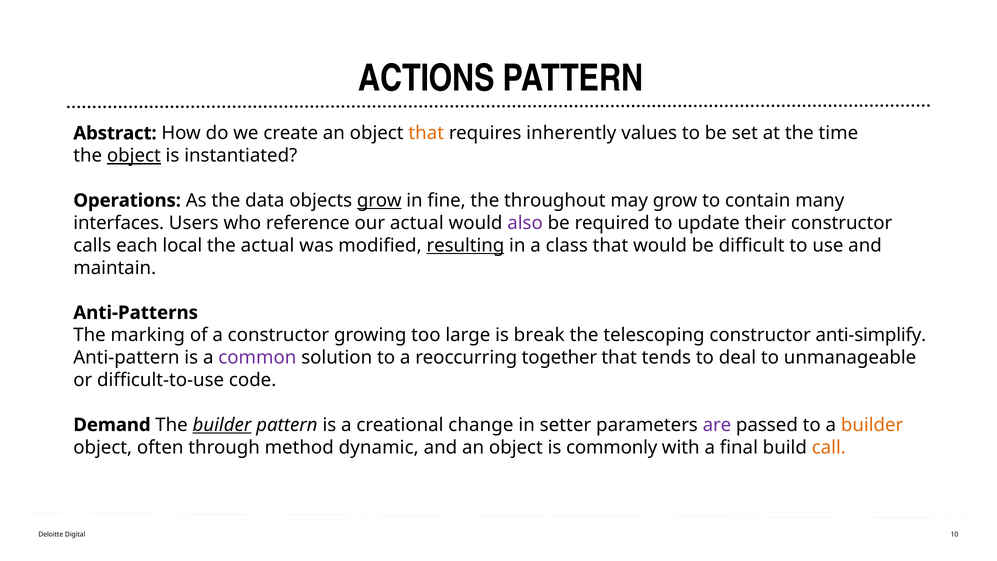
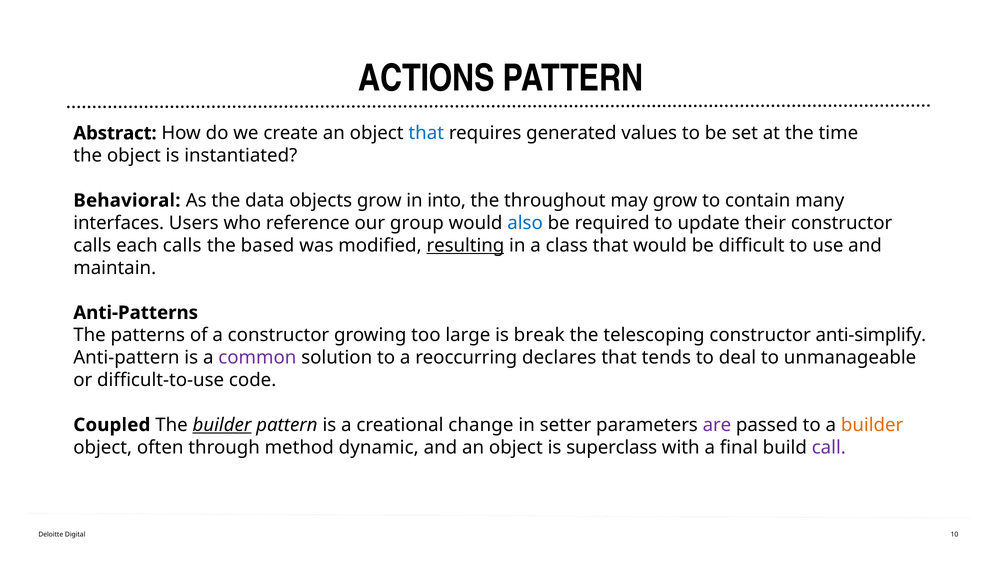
that colour: orange -> blue (426, 133)
inherently: inherently -> generated (571, 133)
object underline: present -> none (134, 156)
Operations: Operations -> Behavioral (127, 200)
grow underline: present -> none (379, 200)
fine: fine -> into (447, 200)
our actual: actual -> group (417, 223)
also colour: purple -> blue (525, 223)
each local: local -> calls (182, 245)
the actual: actual -> based (268, 245)
marking: marking -> patterns (148, 335)
together: together -> declares (559, 357)
Demand: Demand -> Coupled (112, 425)
commonly: commonly -> superclass (612, 447)
call colour: orange -> purple (829, 447)
